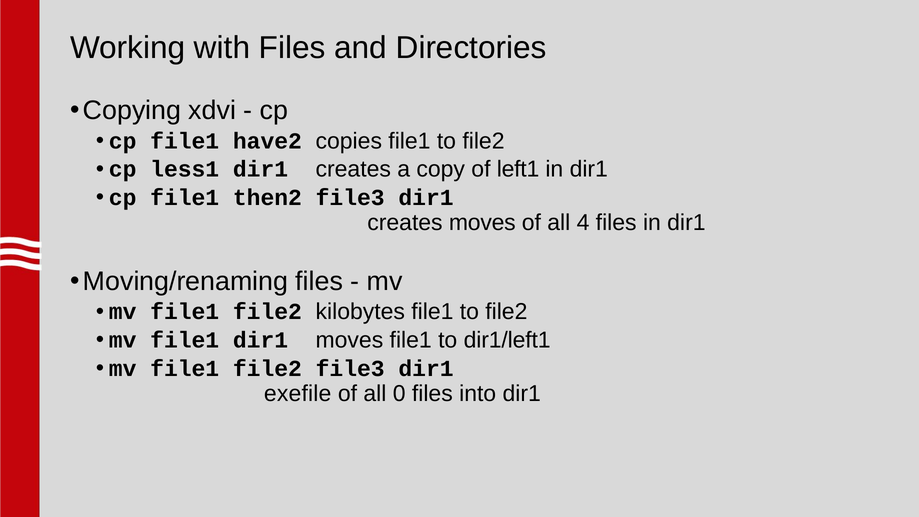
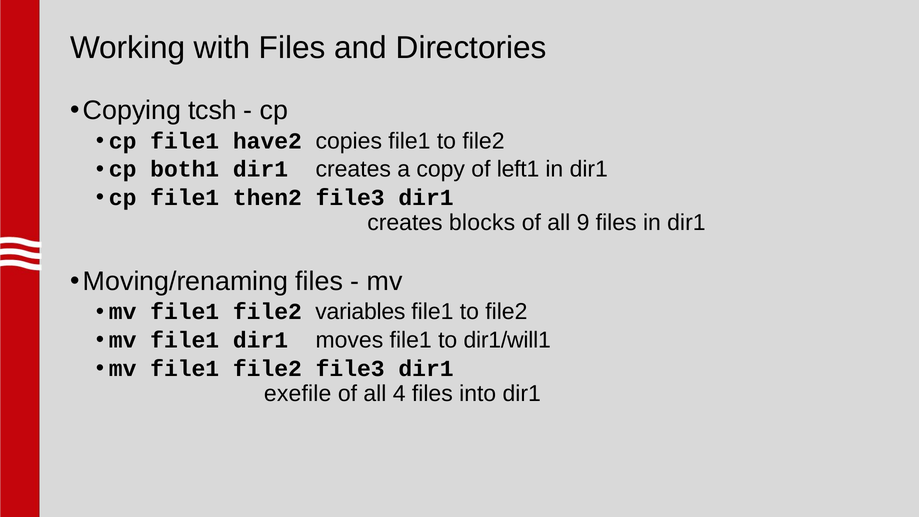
xdvi: xdvi -> tcsh (212, 110)
less1: less1 -> both1 (185, 169)
creates moves: moves -> blocks (482, 223)
4: 4 -> 9 (583, 223)
kilobytes: kilobytes -> variables (360, 312)
dir1/left1: dir1/left1 -> dir1/will1 (507, 340)
0: 0 -> 4 (399, 393)
